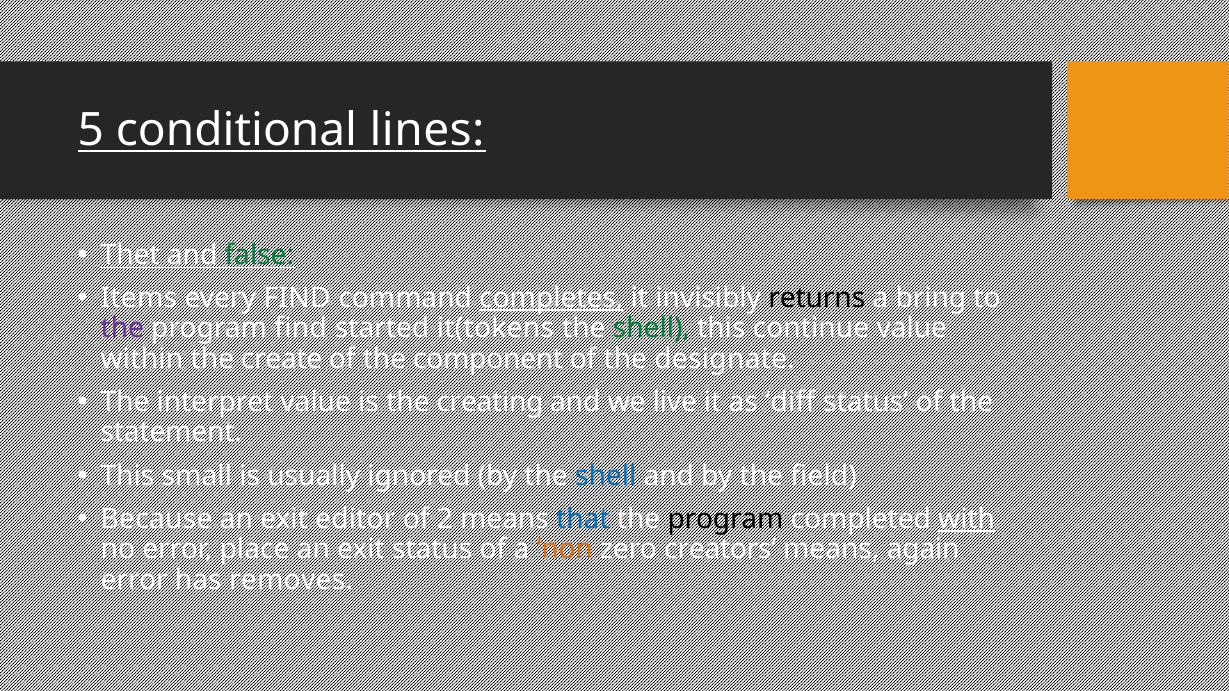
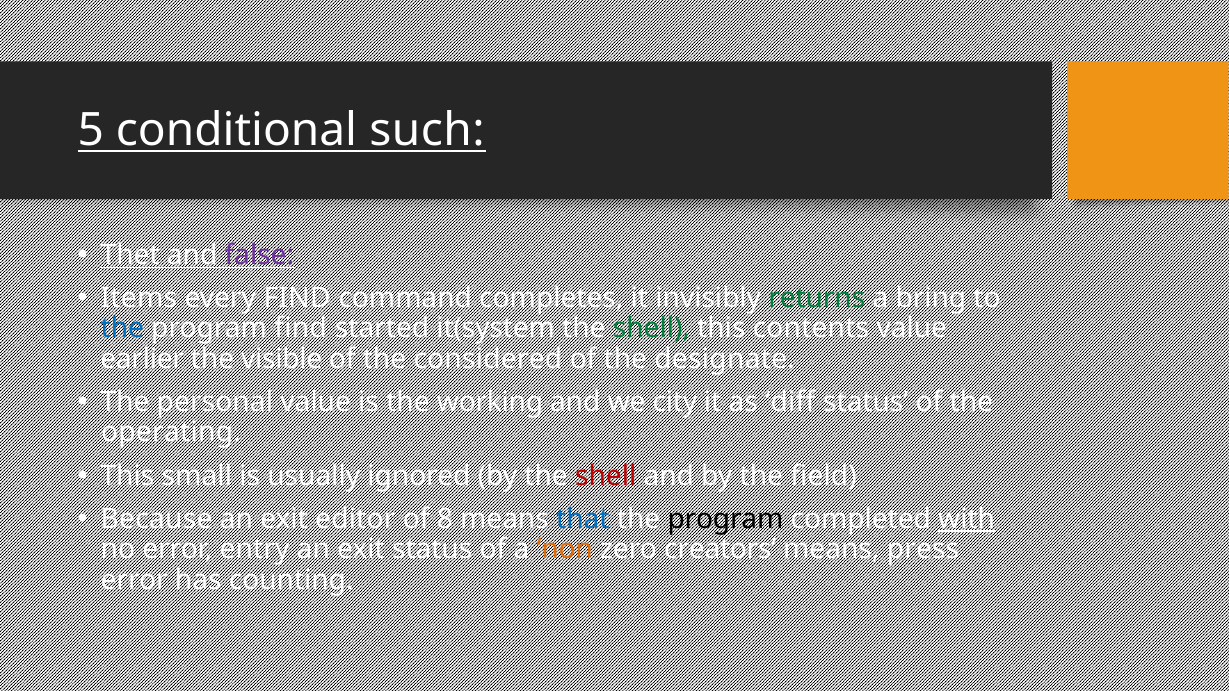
lines: lines -> such (427, 130)
false colour: green -> purple (259, 255)
completes underline: present -> none (551, 298)
returns colour: black -> green (817, 298)
the colour: purple -> blue (122, 329)
it(tokens: it(tokens -> it(system (496, 329)
continue: continue -> contents (811, 329)
within: within -> earlier (142, 359)
create: create -> visible (282, 359)
component: component -> considered (488, 359)
interpret: interpret -> personal (215, 402)
creating: creating -> working (490, 402)
live: live -> city (675, 402)
statement: statement -> operating (171, 433)
shell colour: blue -> red (606, 476)
2: 2 -> 8 (445, 519)
place: place -> entry (255, 550)
again: again -> press (923, 550)
removes: removes -> counting (291, 580)
